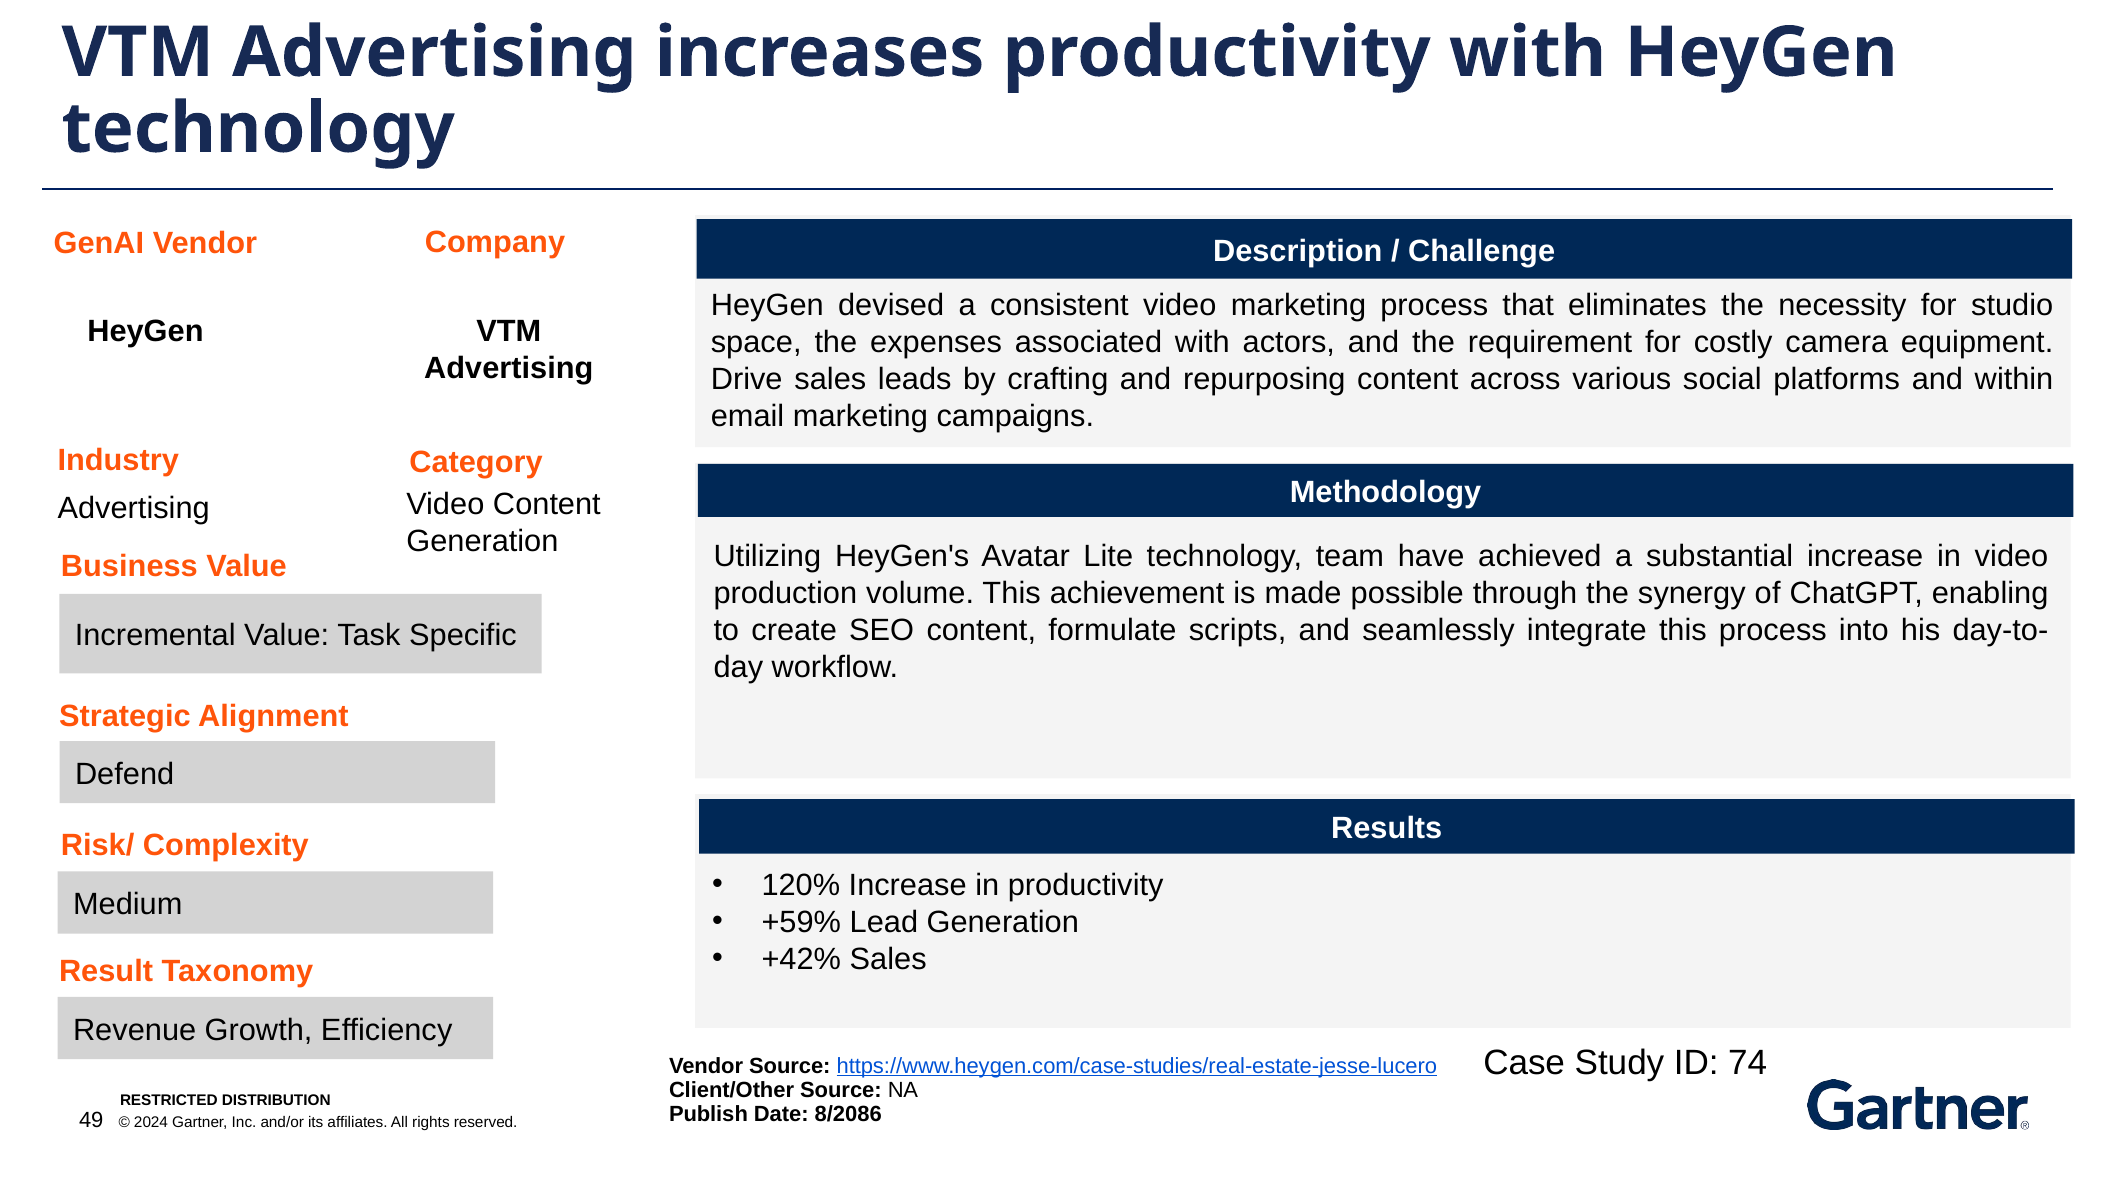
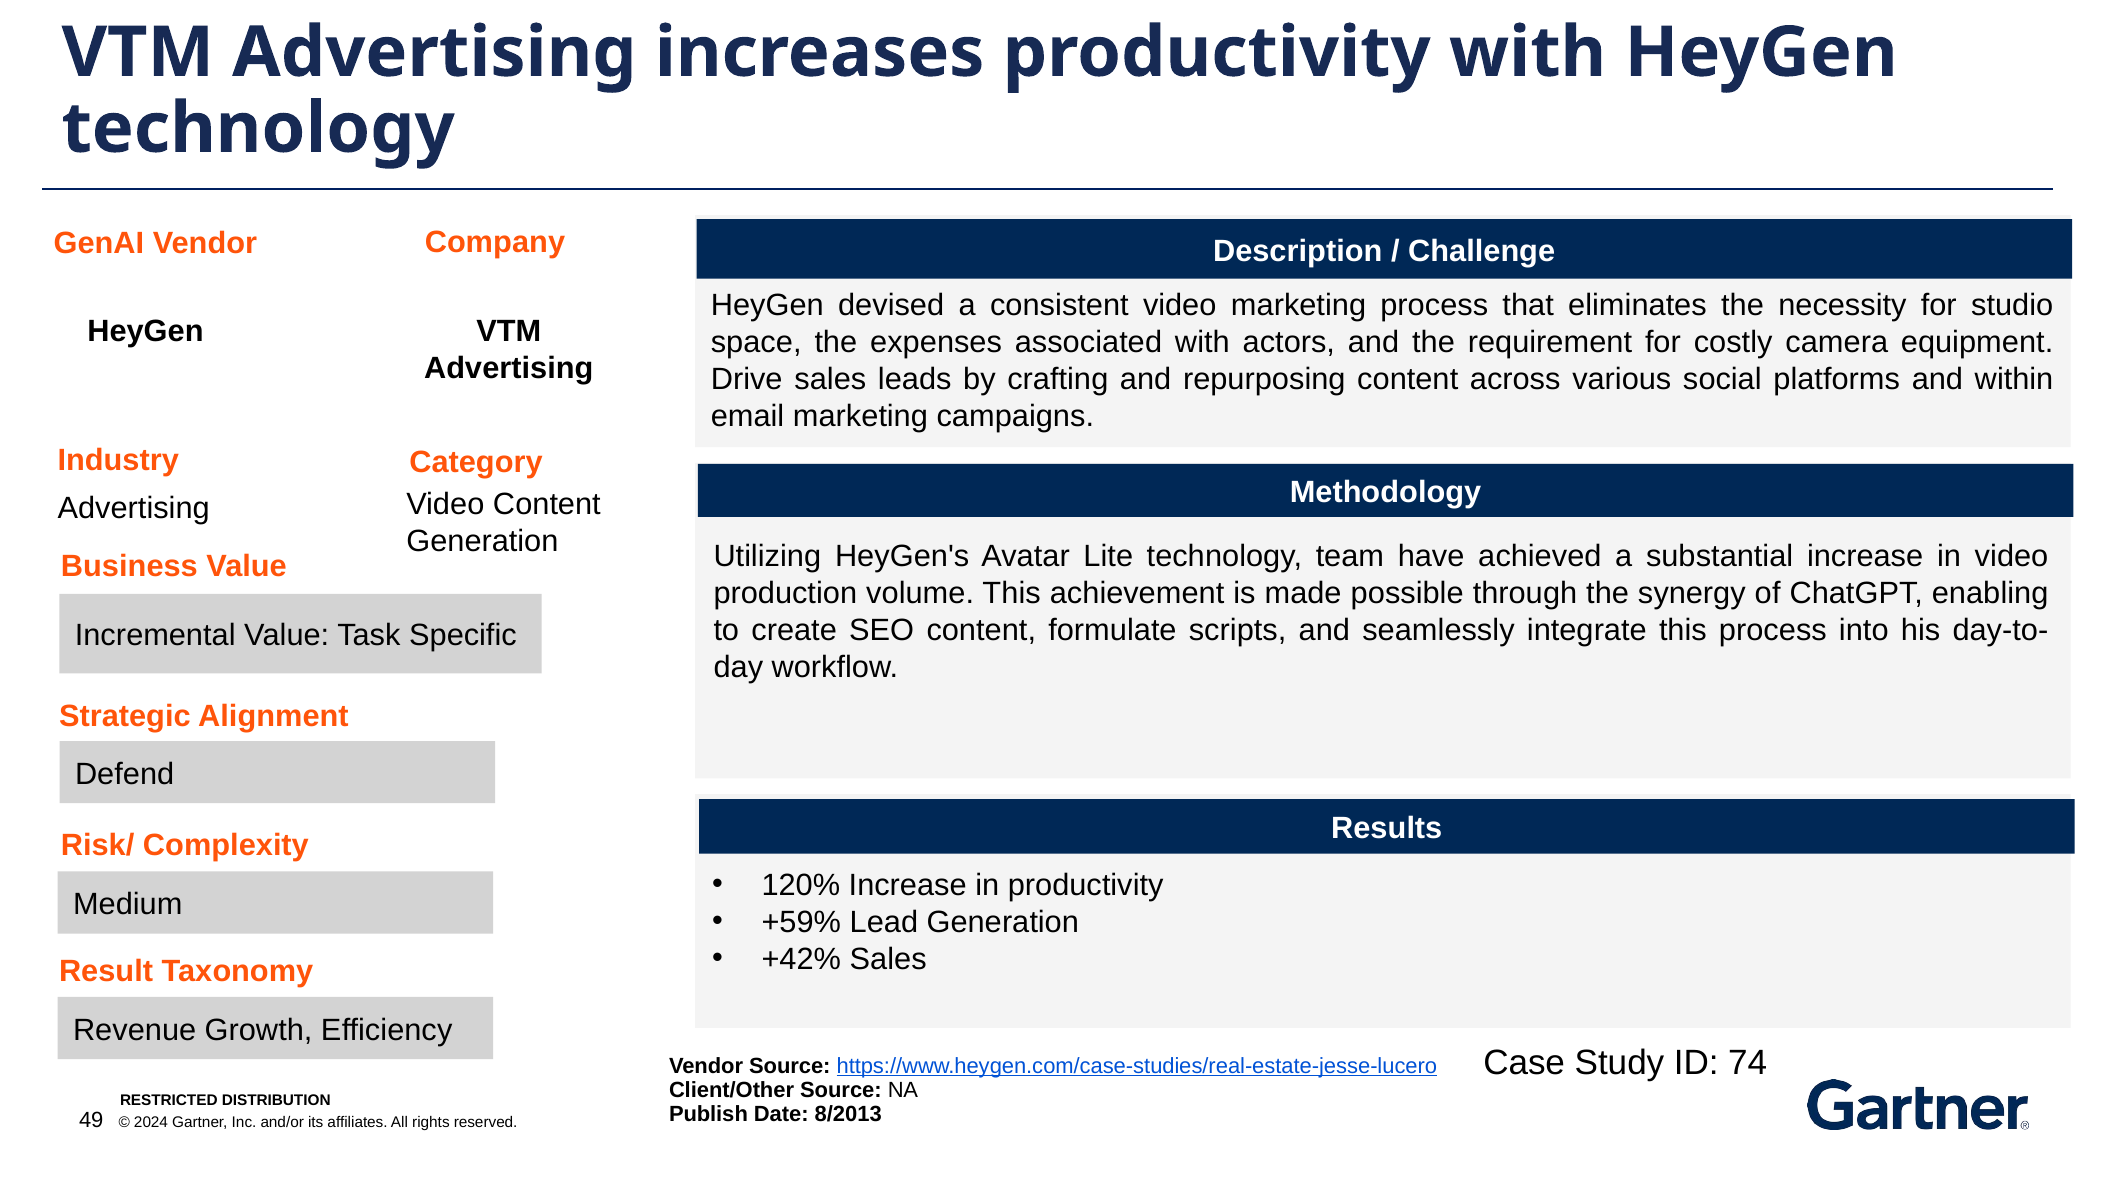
8/2086: 8/2086 -> 8/2013 (848, 1114)
